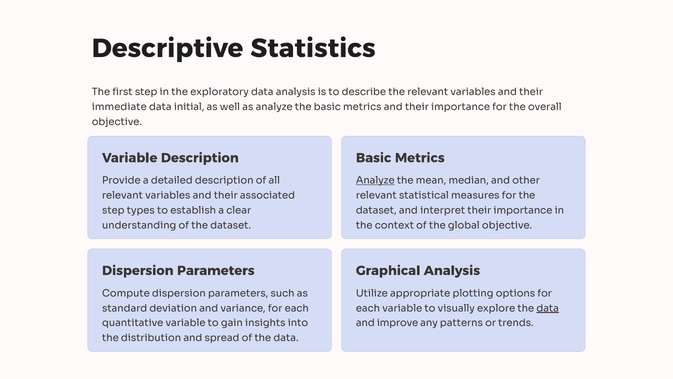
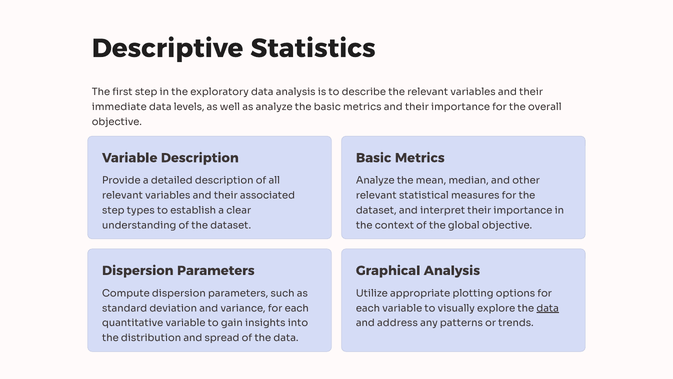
initial: initial -> levels (189, 107)
Analyze underline: present -> none (375, 180)
improve: improve -> address (397, 323)
